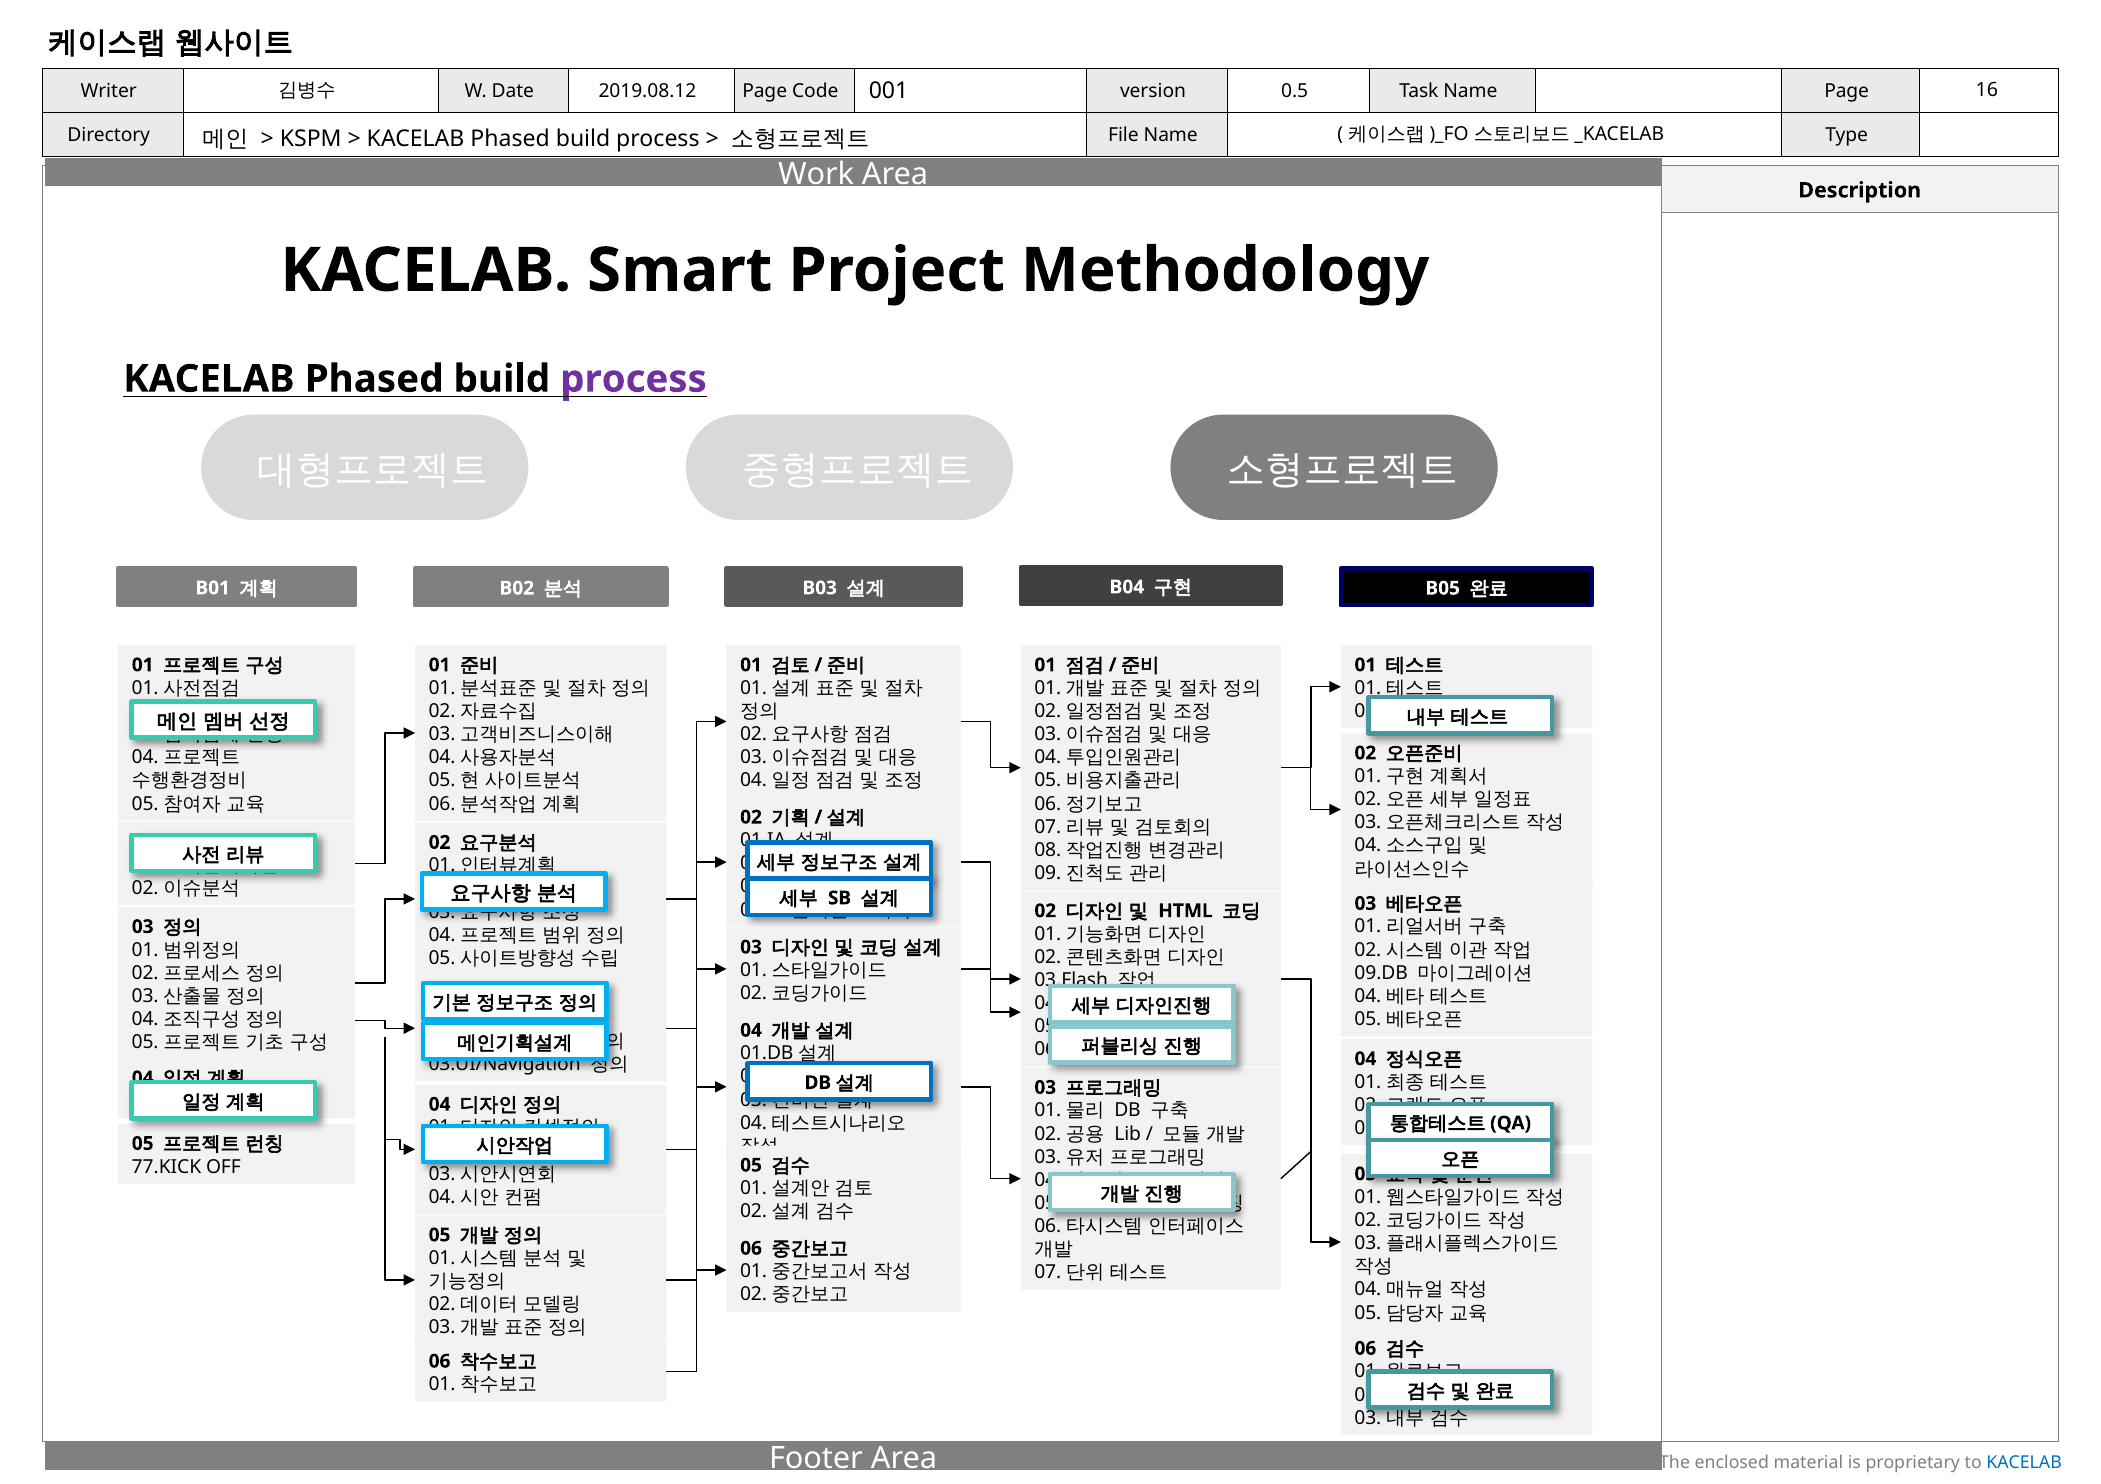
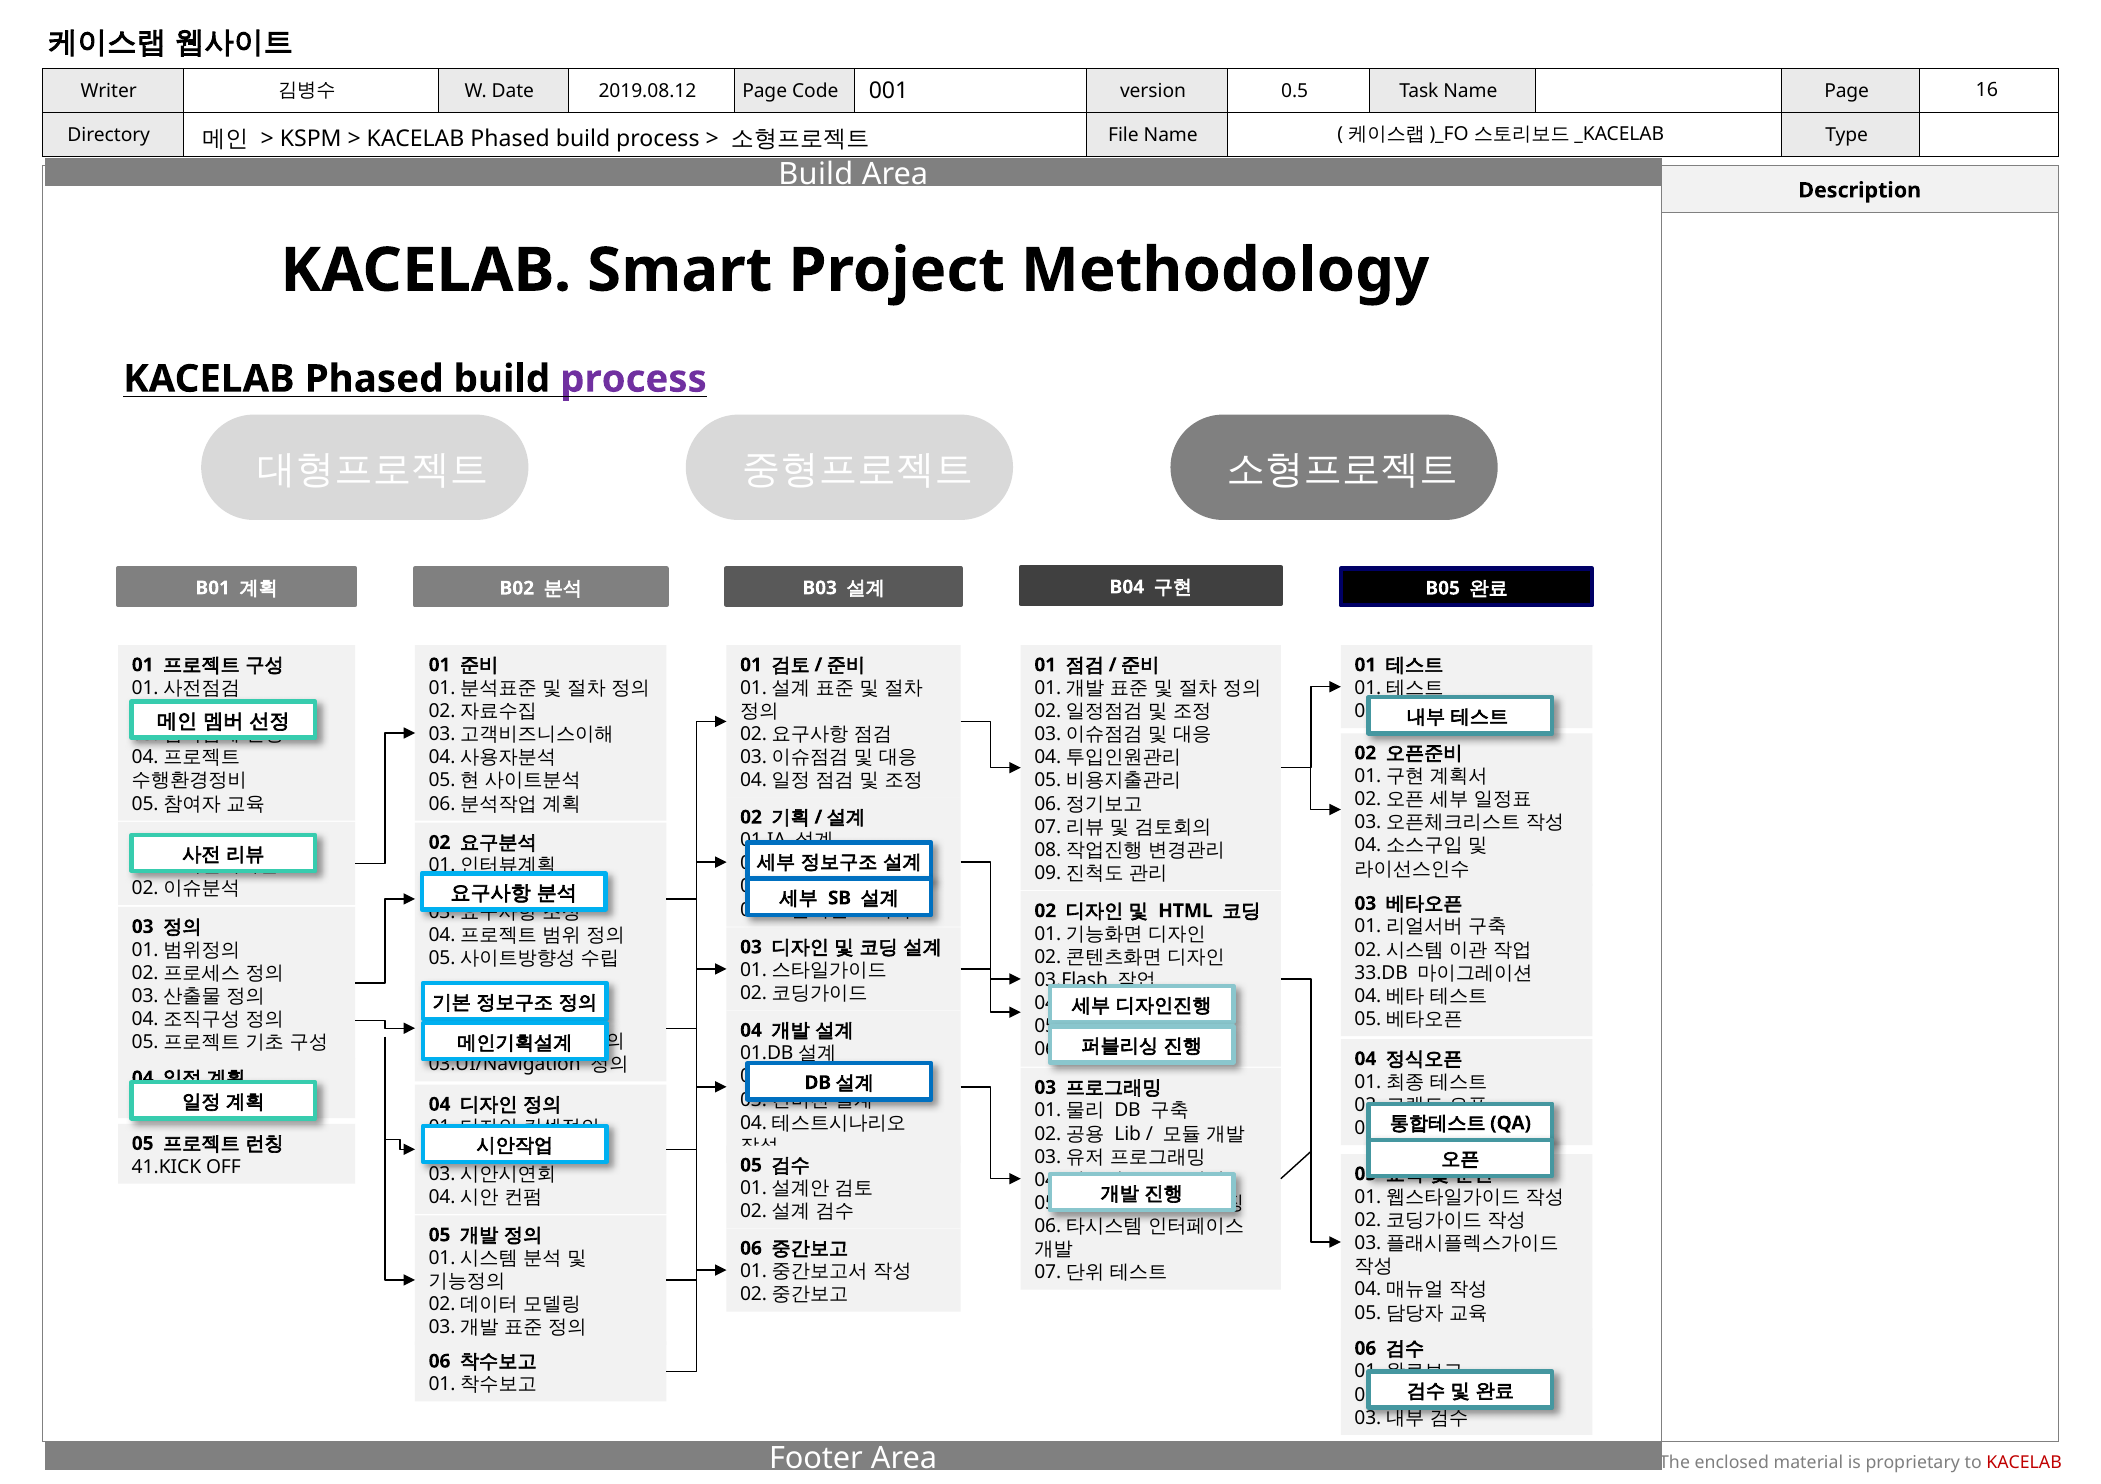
Work: Work -> Build (816, 174)
09.DB: 09.DB -> 33.DB (1381, 973)
77.KICK: 77.KICK -> 41.KICK (166, 1166)
KACELAB colour: blue -> red (2024, 1462)
